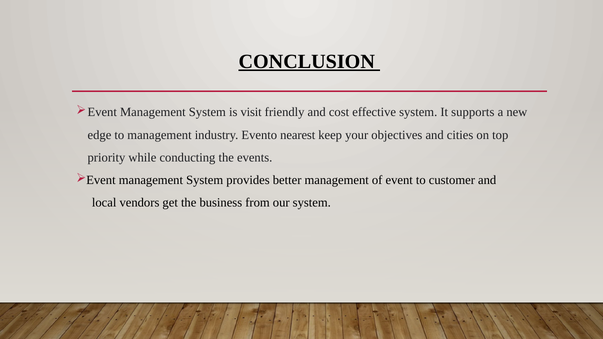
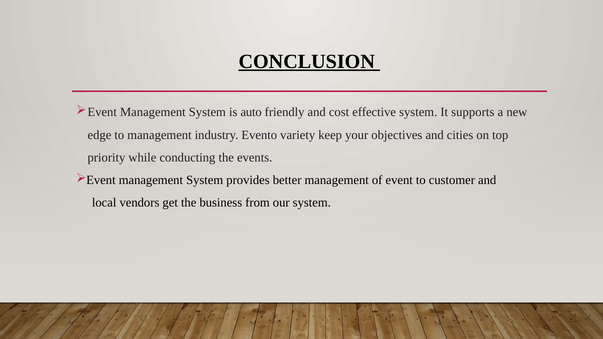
visit: visit -> auto (251, 112)
nearest: nearest -> variety (298, 135)
